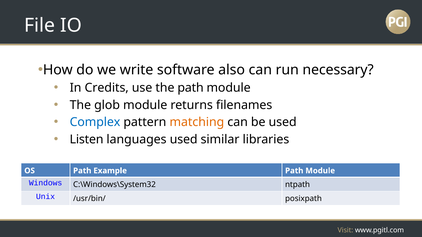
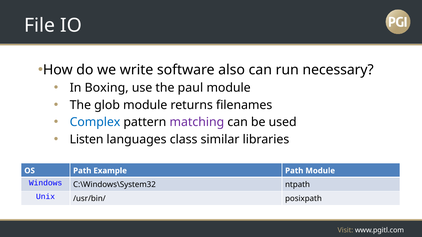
Credits: Credits -> Boxing (107, 88)
the path: path -> paul (190, 88)
matching colour: orange -> purple (197, 122)
languages used: used -> class (184, 140)
